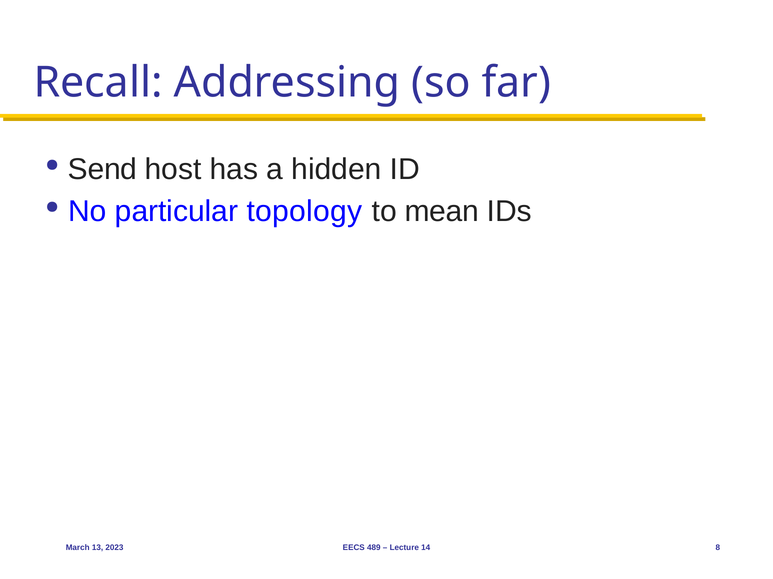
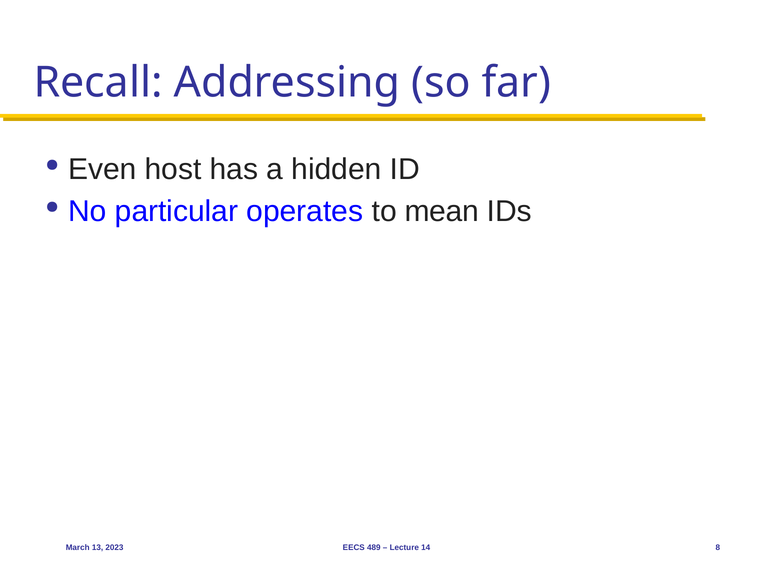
Send: Send -> Even (102, 169)
topology: topology -> operates (305, 212)
